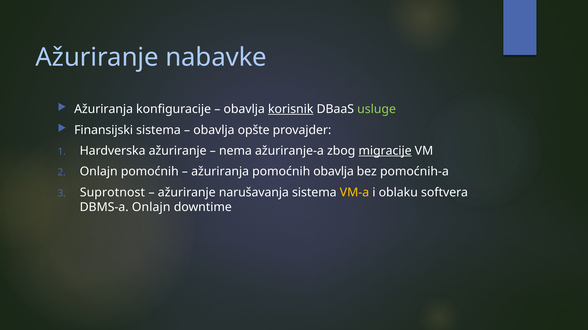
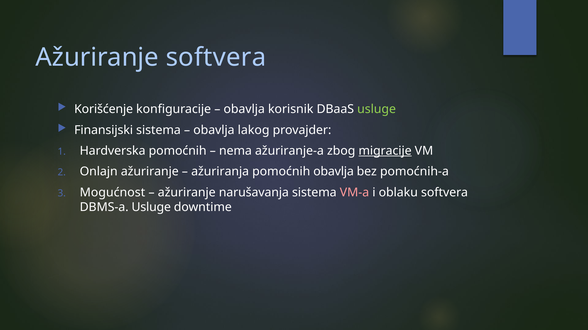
Ažuriranje nabavke: nabavke -> softvera (216, 57)
Ažuriranja: Ažuriranja -> Korišćenje (104, 109)
korisnik underline: present -> none (291, 109)
opšte: opšte -> lakog (254, 130)
Hardverska ažuriranje: ažuriranje -> pomoćnih (178, 151)
Onlajn pomoćnih: pomoćnih -> ažuriranje (150, 172)
Suprotnost: Suprotnost -> Mogućnost (112, 193)
VM-a colour: yellow -> pink (354, 193)
DBMS-a Onlajn: Onlajn -> Usluge (151, 207)
